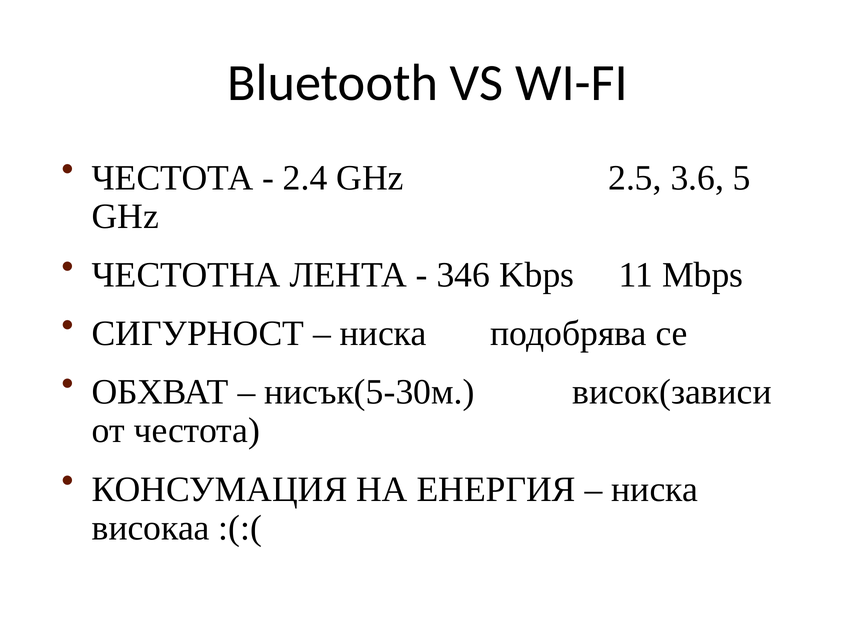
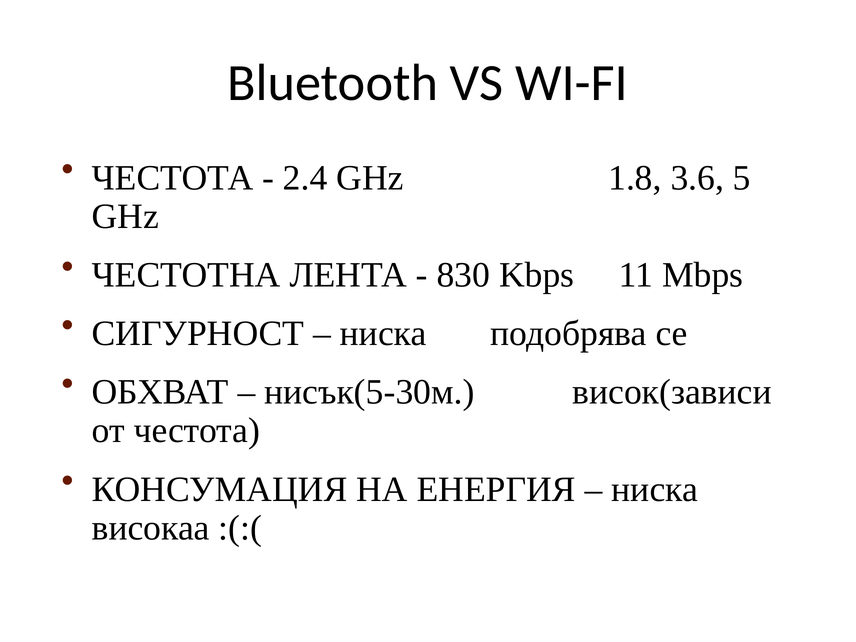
2.5: 2.5 -> 1.8 (635, 178)
346: 346 -> 830 (463, 275)
